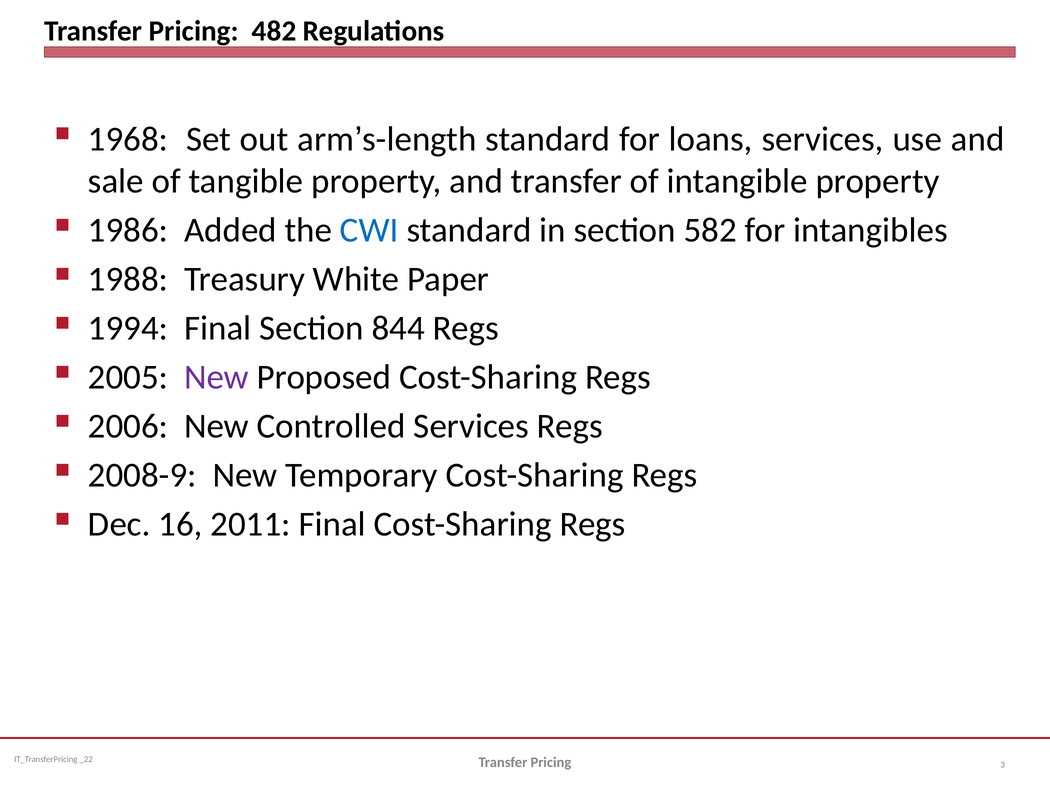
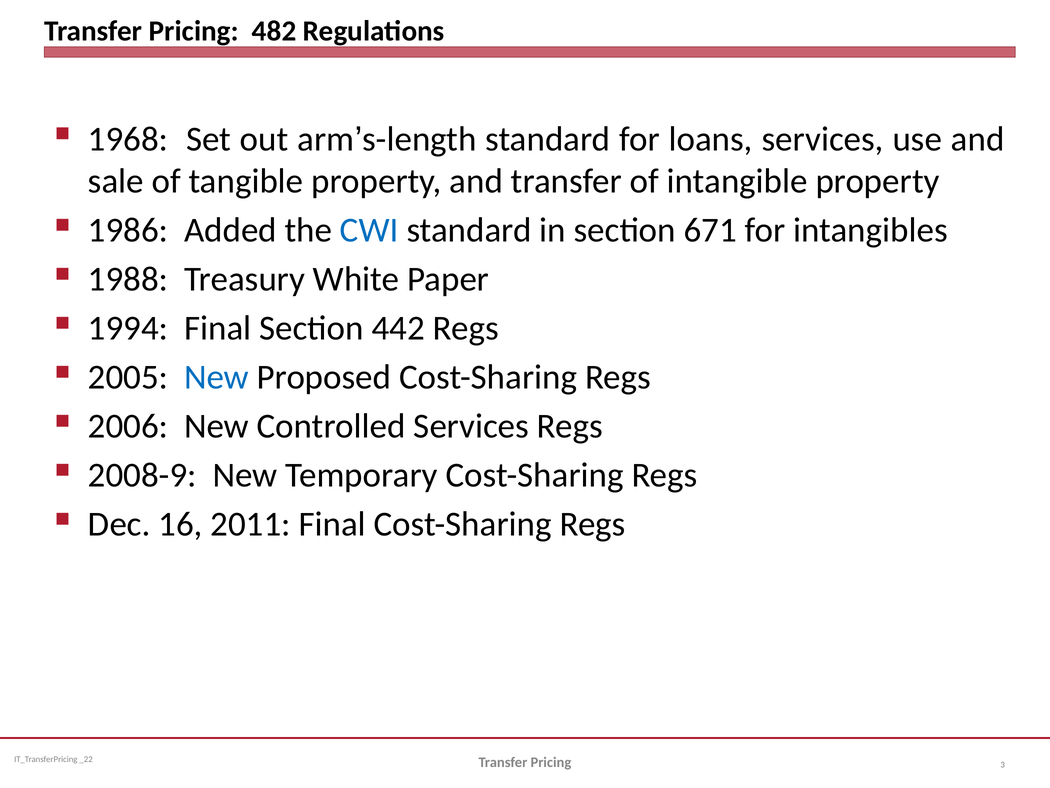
582: 582 -> 671 (710, 230)
844: 844 -> 442 (398, 328)
New colour: purple -> blue (216, 377)
